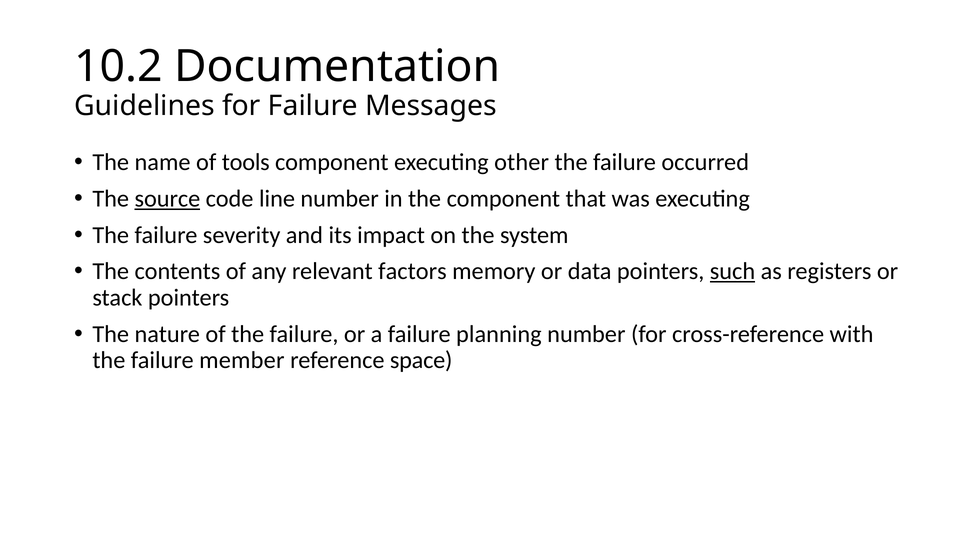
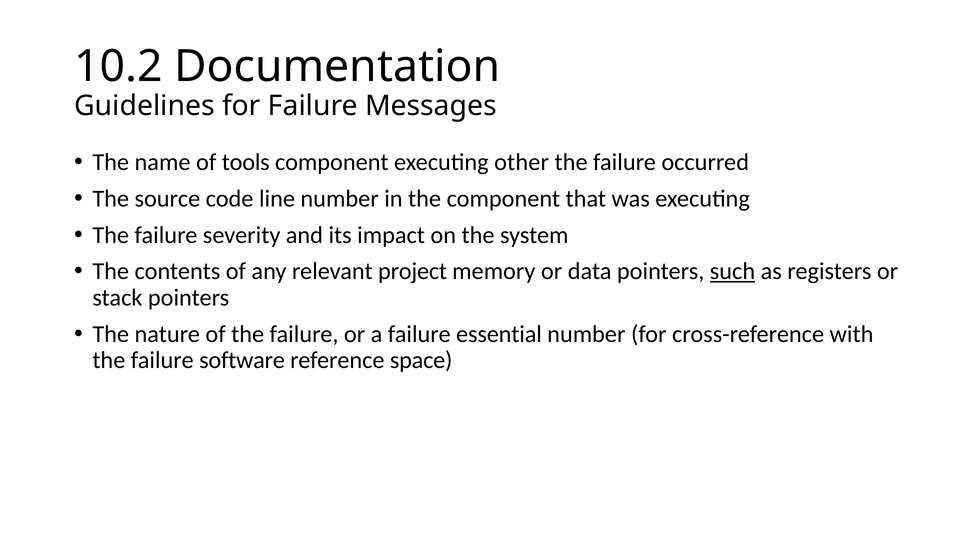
source underline: present -> none (167, 199)
factors: factors -> project (413, 272)
planning: planning -> essential (499, 334)
member: member -> software (242, 360)
